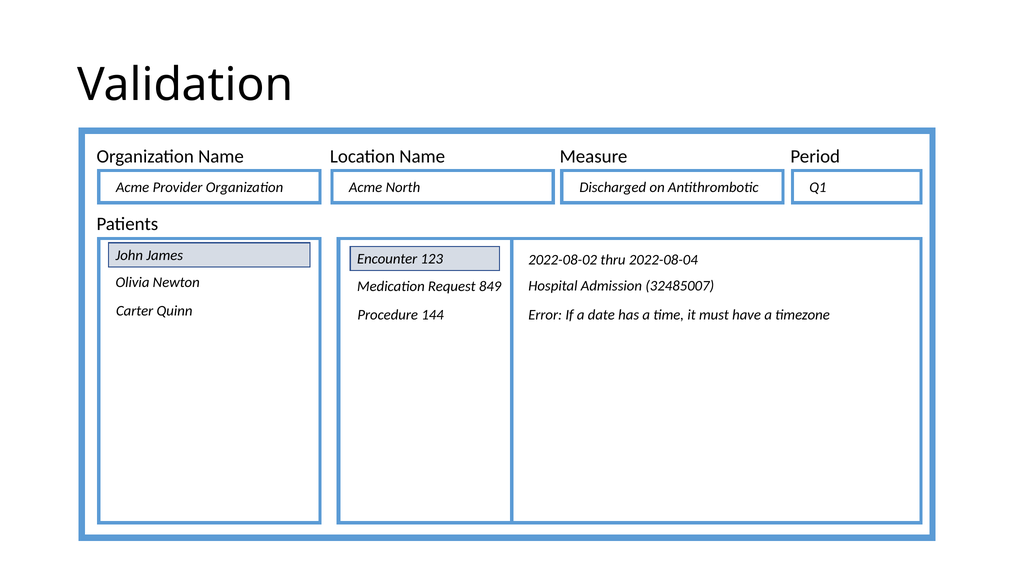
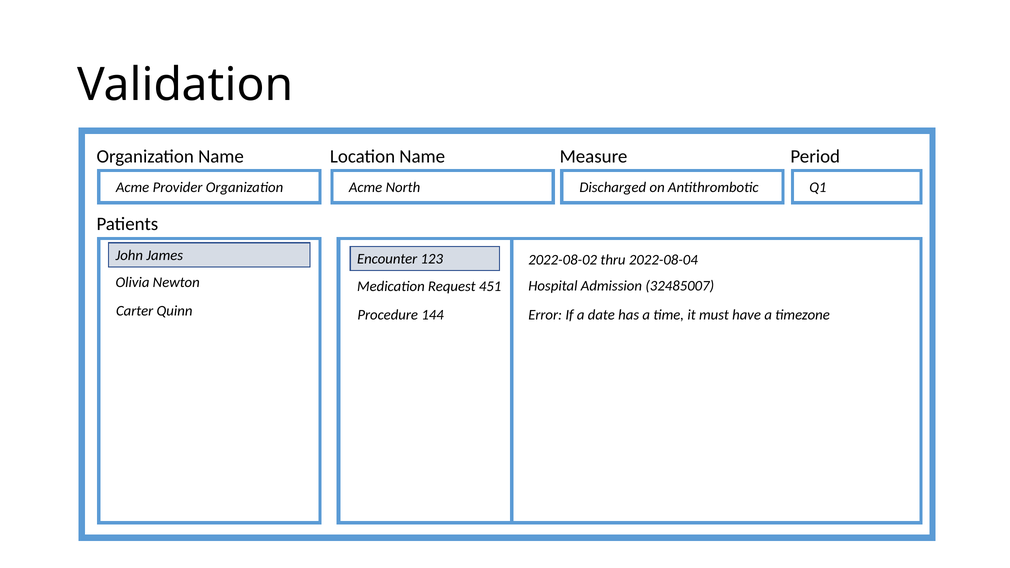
849: 849 -> 451 (490, 286)
